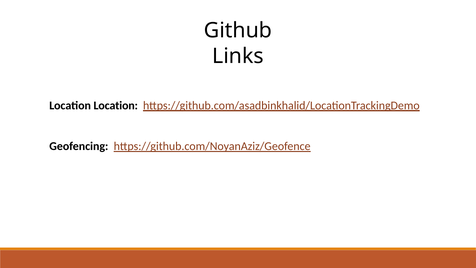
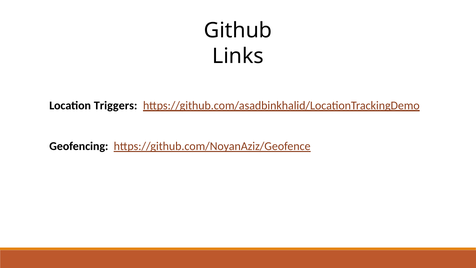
Location Location: Location -> Triggers (116, 105)
